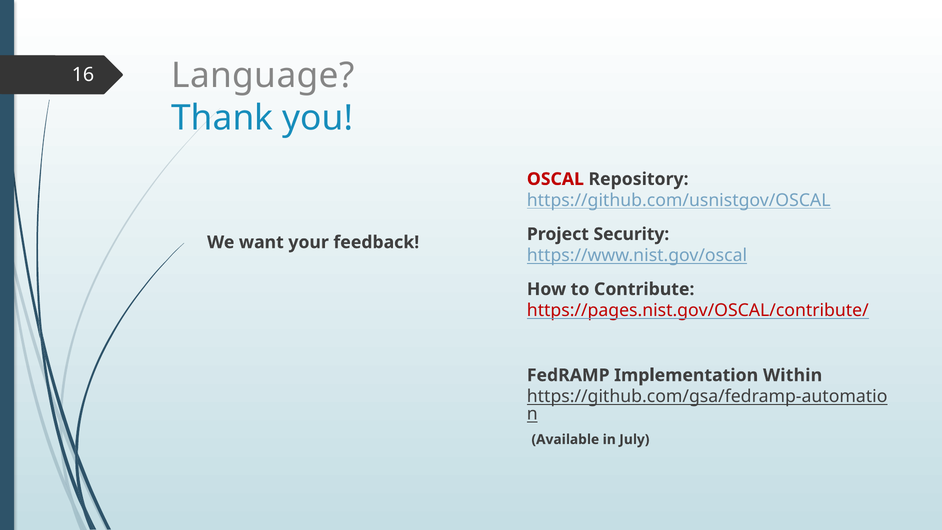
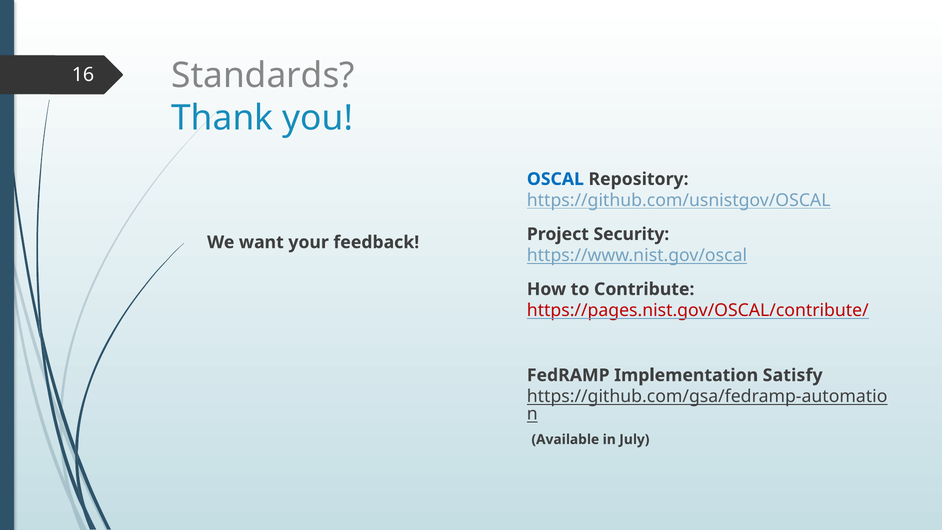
Language: Language -> Standards (263, 75)
OSCAL colour: red -> blue (555, 179)
Within: Within -> Satisfy (793, 375)
